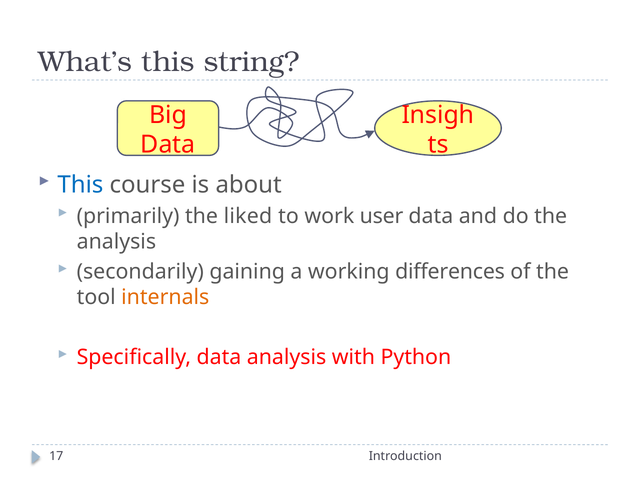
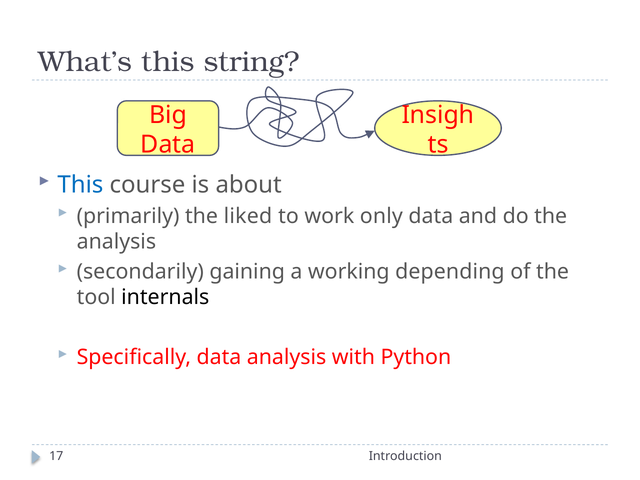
user: user -> only (381, 216)
differences: differences -> depending (450, 272)
internals colour: orange -> black (165, 297)
